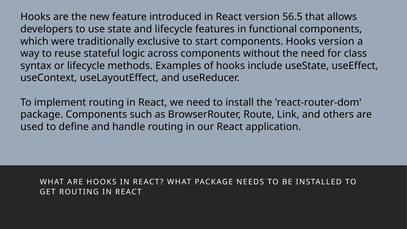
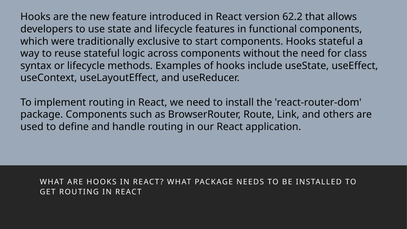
56.5: 56.5 -> 62.2 (292, 17)
Hooks version: version -> stateful (337, 41)
